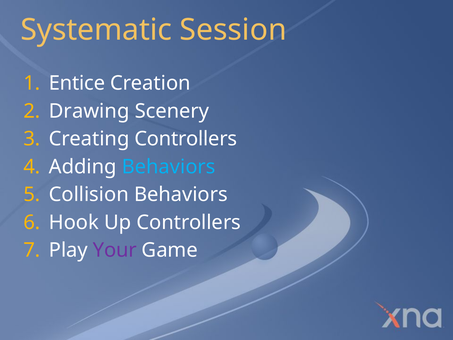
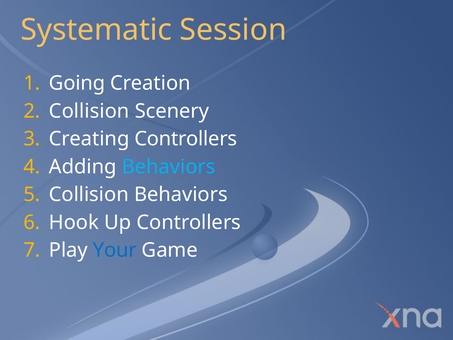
Entice: Entice -> Going (77, 83)
Drawing: Drawing -> Collision (89, 111)
Your colour: purple -> blue (115, 250)
